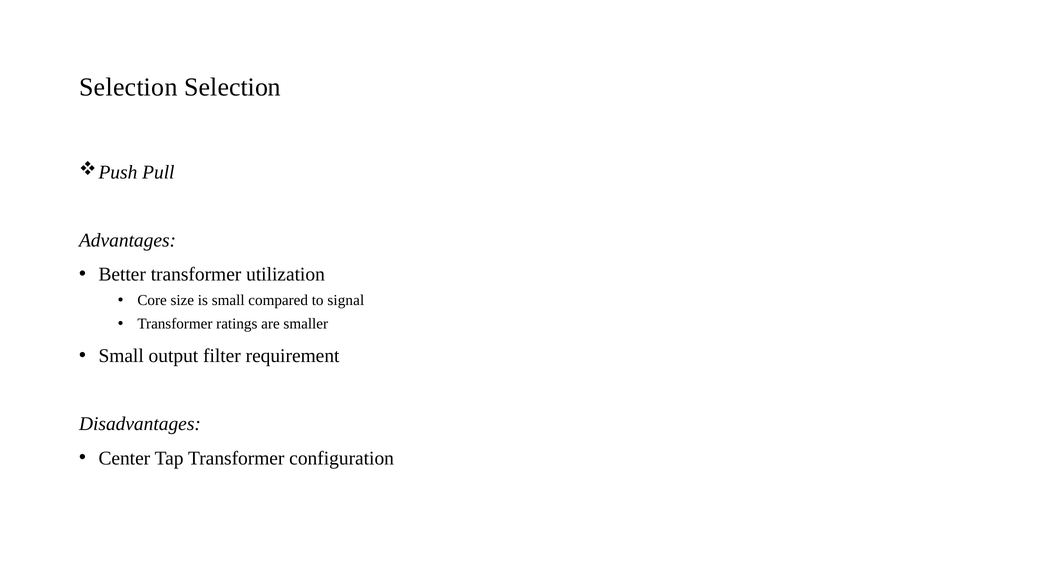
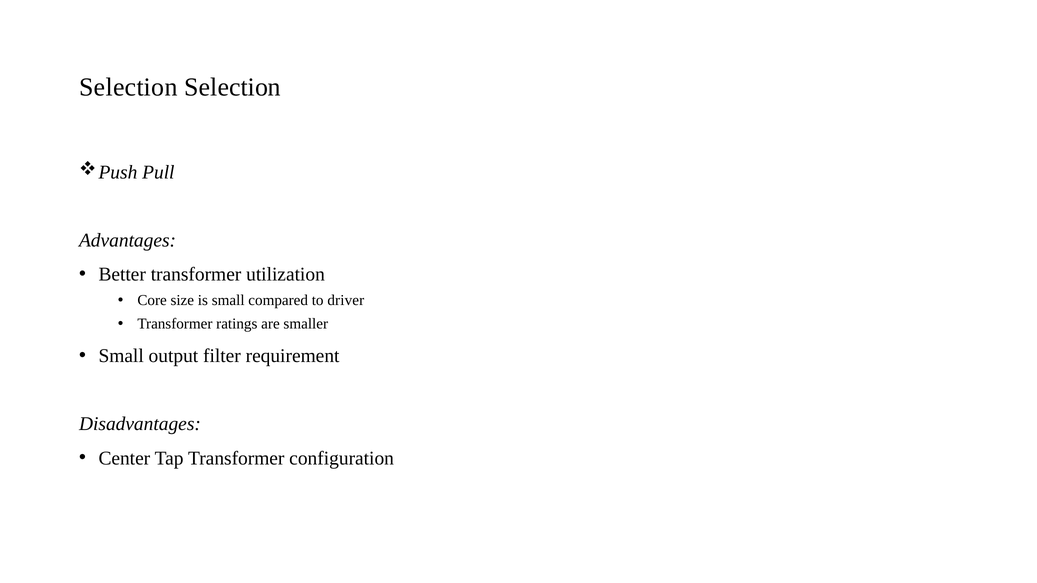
signal: signal -> driver (346, 300)
